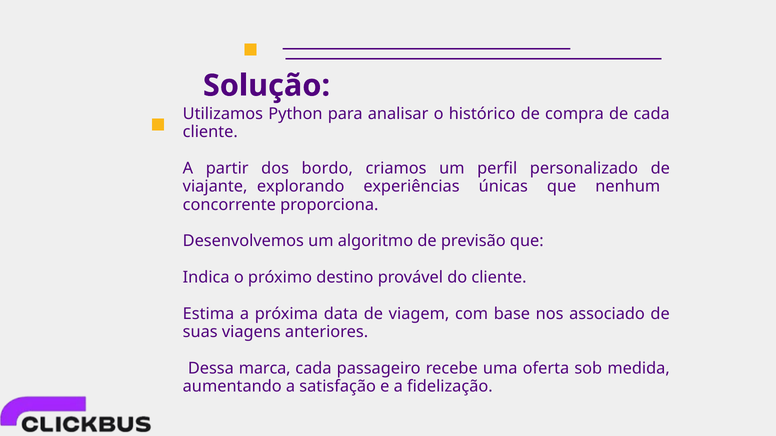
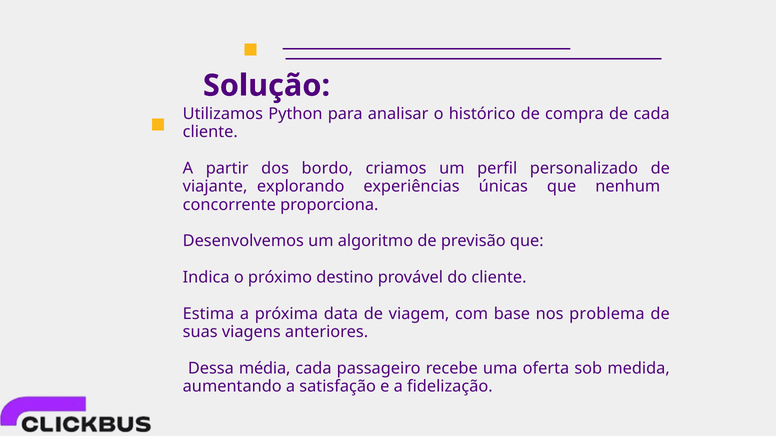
associado: associado -> problema (607, 314)
marca: marca -> média (265, 369)
